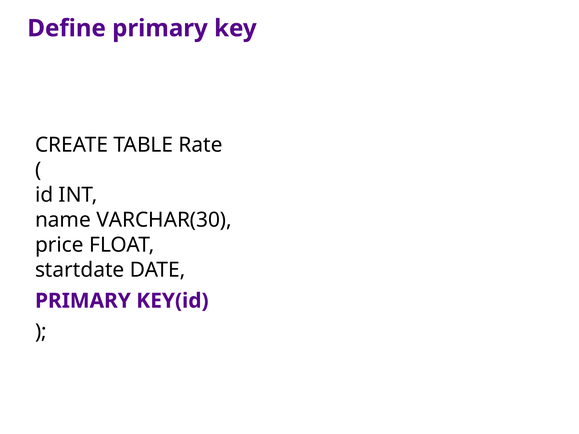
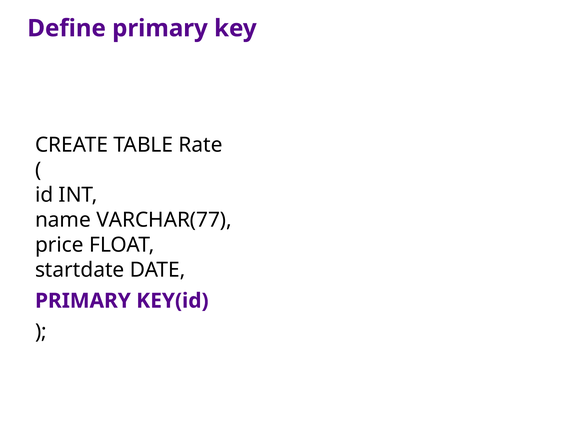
VARCHAR(30: VARCHAR(30 -> VARCHAR(77 (164, 220)
